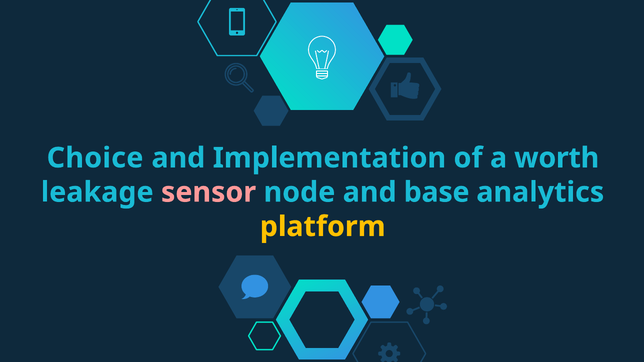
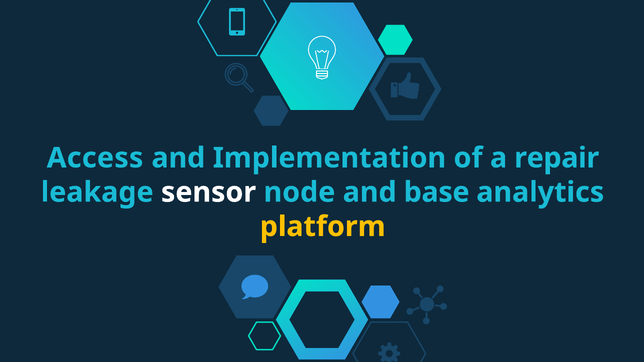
Choice: Choice -> Access (95, 158)
worth: worth -> repair (557, 158)
sensor colour: pink -> white (209, 192)
